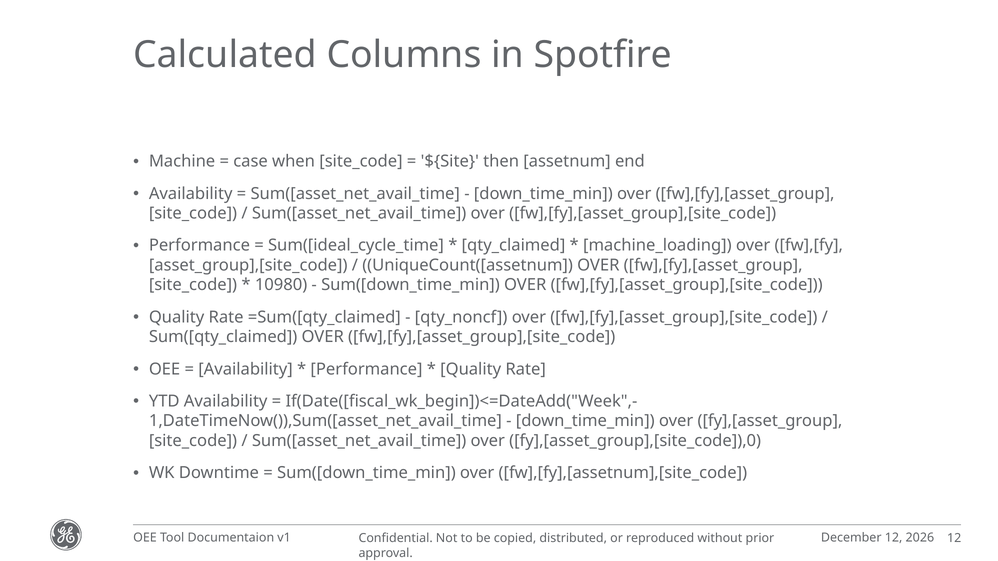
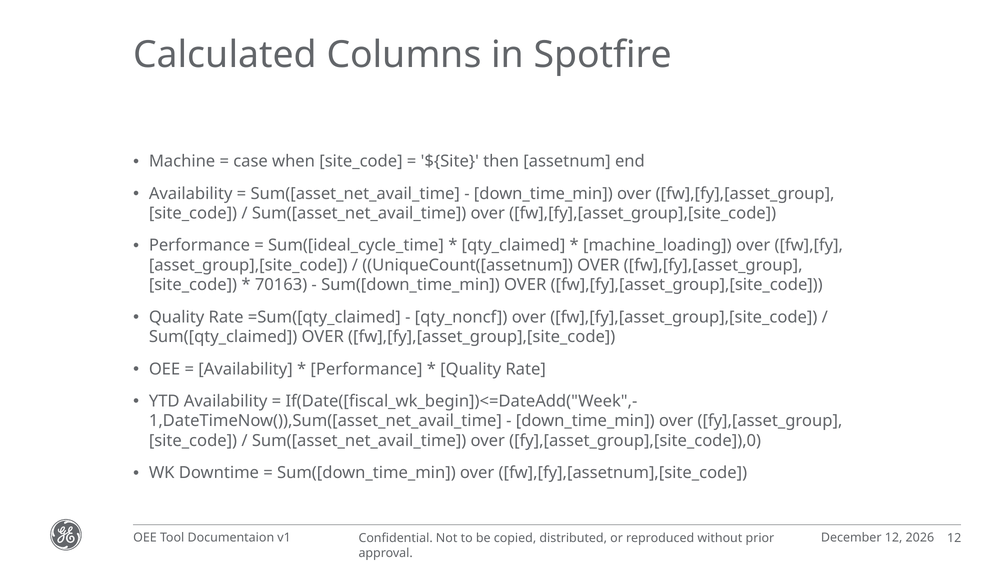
10980: 10980 -> 70163 (281, 285)
